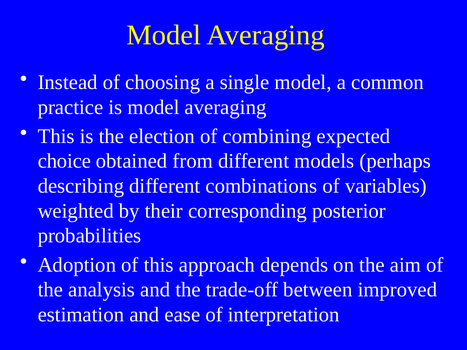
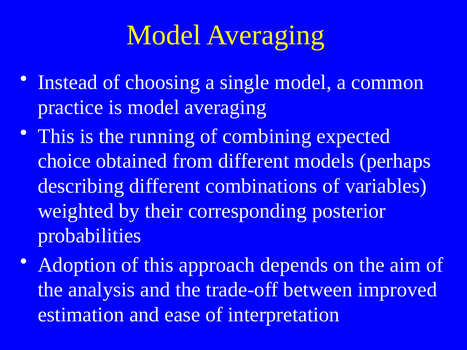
election: election -> running (162, 136)
